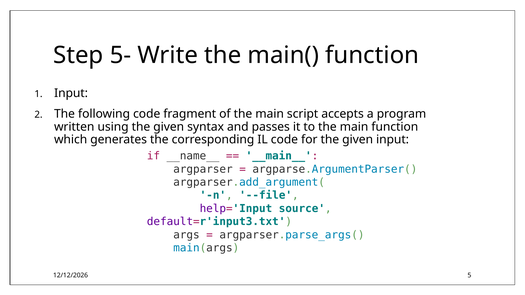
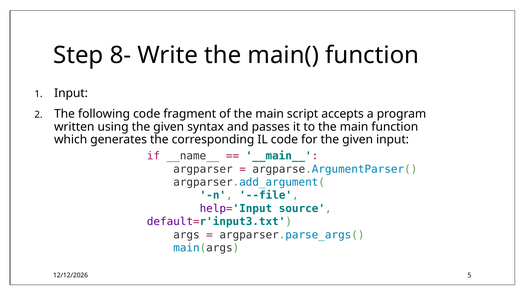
5-: 5- -> 8- (120, 55)
